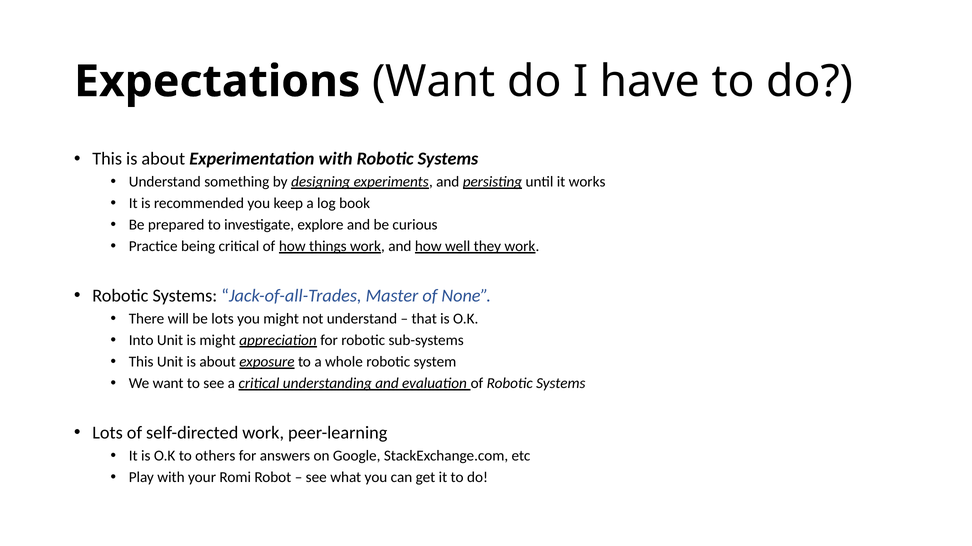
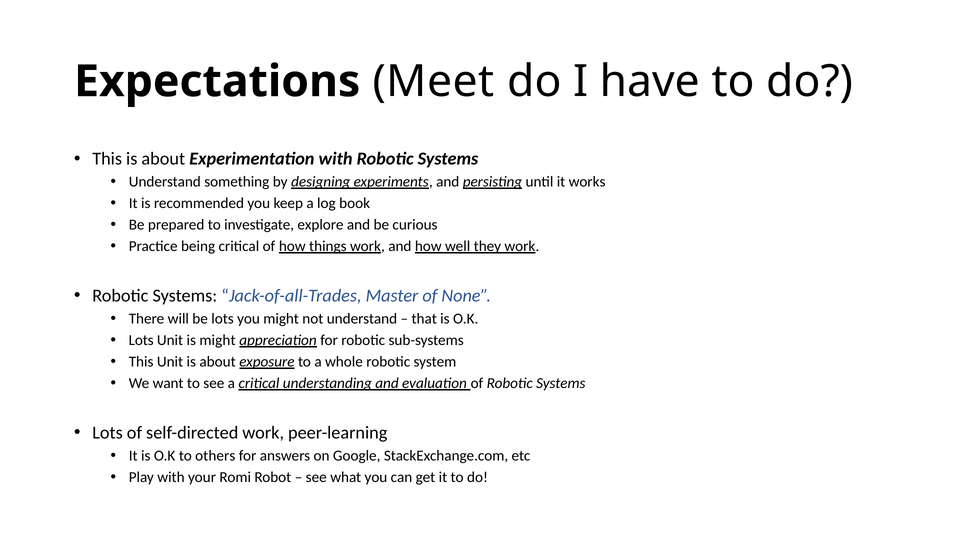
Expectations Want: Want -> Meet (434, 82)
Into: Into -> Lots (141, 341)
